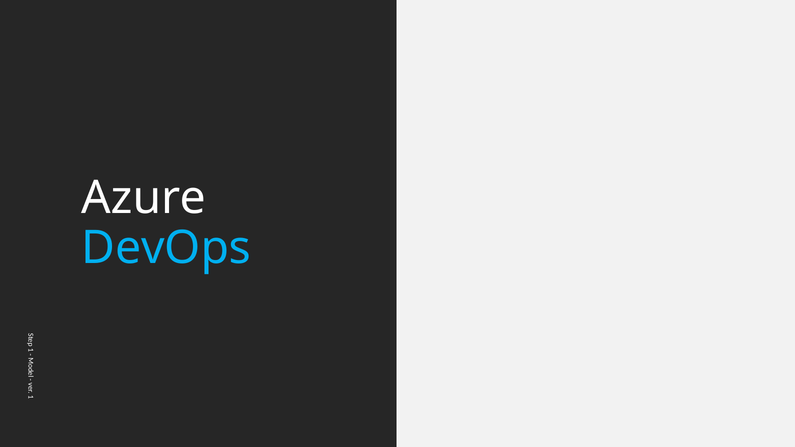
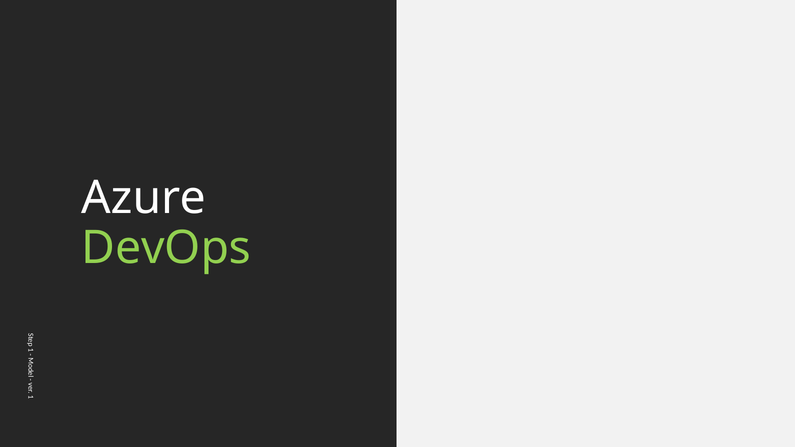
DevOps colour: light blue -> light green (166, 248)
